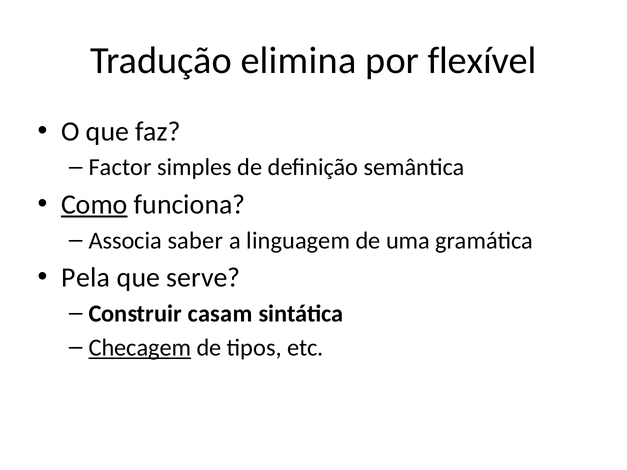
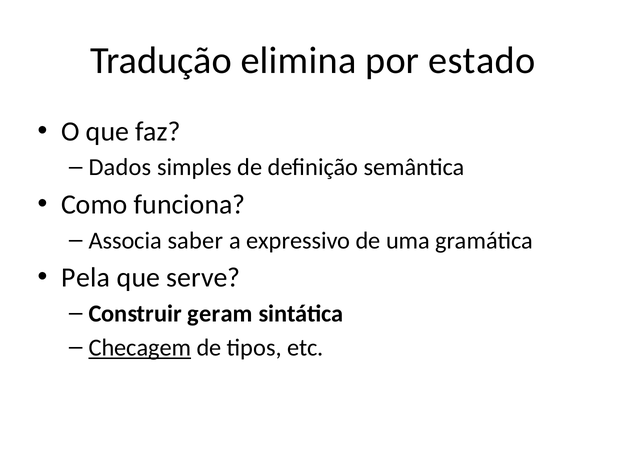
flexível: flexível -> estado (482, 61)
Factor: Factor -> Dados (120, 168)
Como underline: present -> none (94, 205)
linguagem: linguagem -> expressivo (298, 241)
casam: casam -> geram (220, 314)
